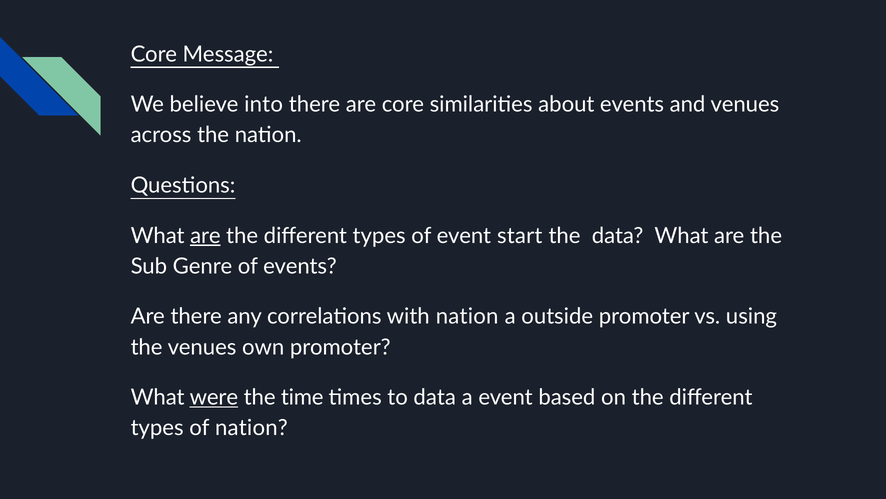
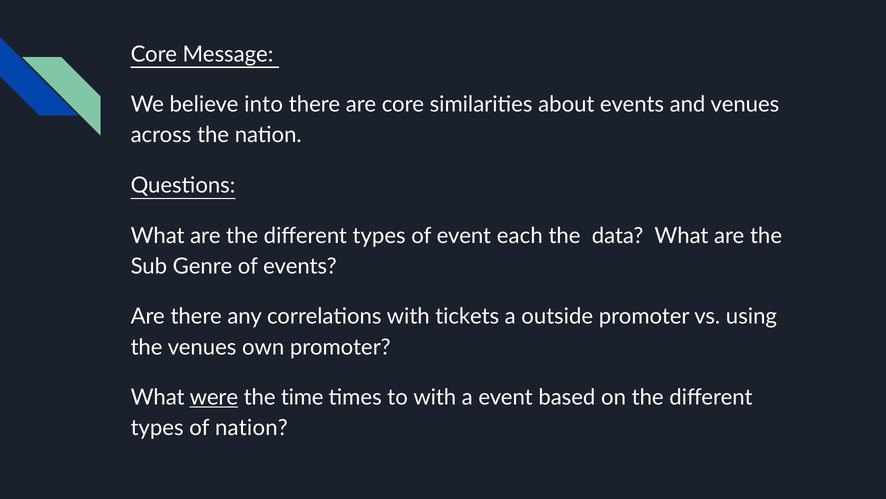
are underline: present -> none (205, 235)
start: start -> each (520, 235)
with nation: nation -> tickets (467, 316)
to data: data -> with (435, 397)
